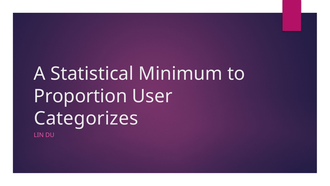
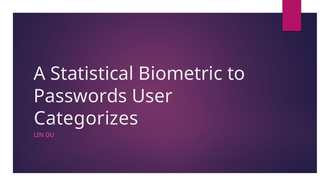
Minimum: Minimum -> Biometric (180, 74)
Proportion: Proportion -> Passwords (80, 96)
